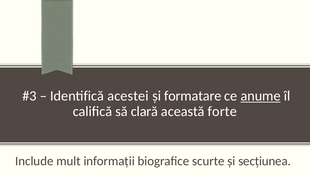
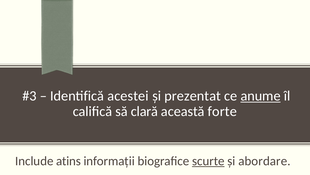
formatare: formatare -> prezentat (193, 96)
mult: mult -> atins (69, 160)
scurte underline: none -> present (208, 160)
secțiunea: secțiunea -> abordare (264, 160)
